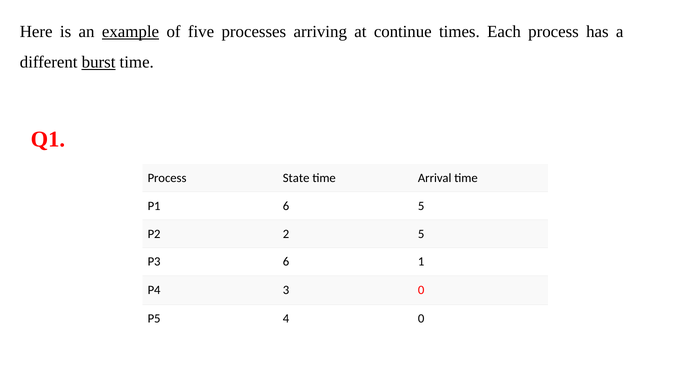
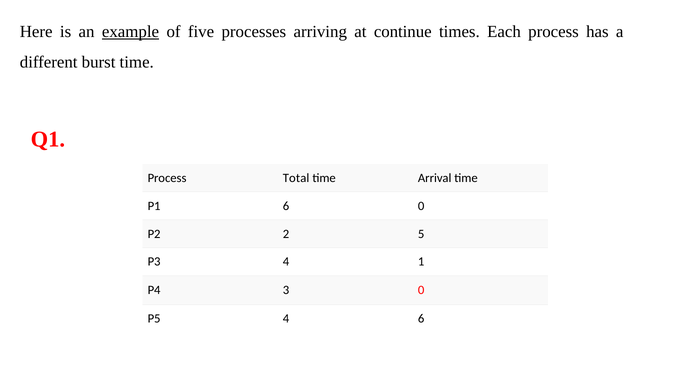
burst underline: present -> none (99, 62)
State: State -> Total (296, 178)
6 5: 5 -> 0 (421, 206)
P3 6: 6 -> 4 (286, 262)
4 0: 0 -> 6 (421, 318)
